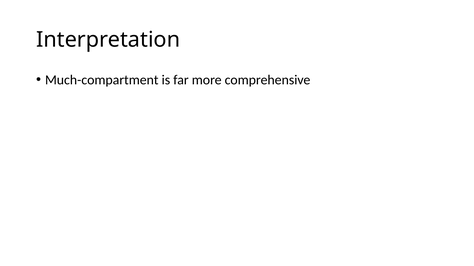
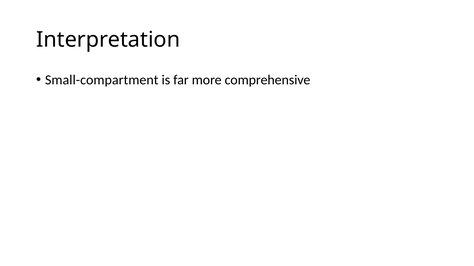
Much-compartment: Much-compartment -> Small-compartment (102, 80)
